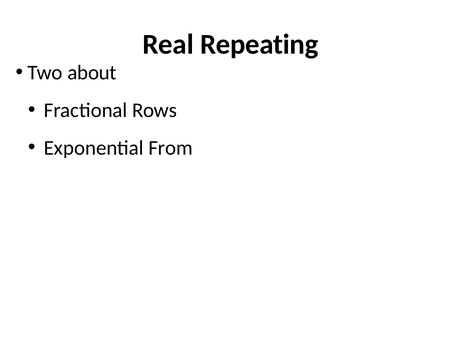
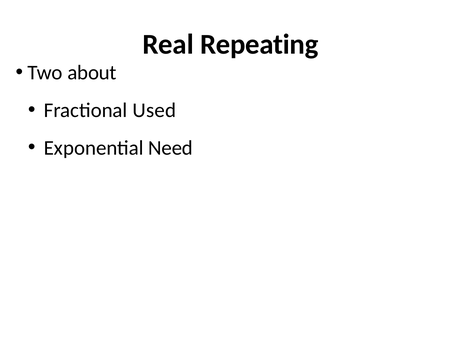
Rows: Rows -> Used (154, 110)
From: From -> Need (171, 148)
